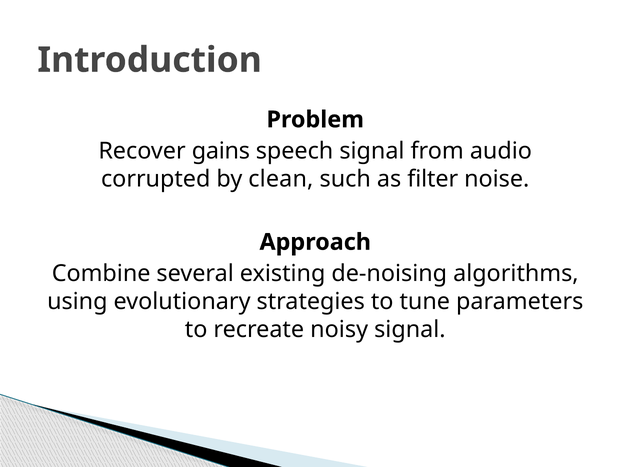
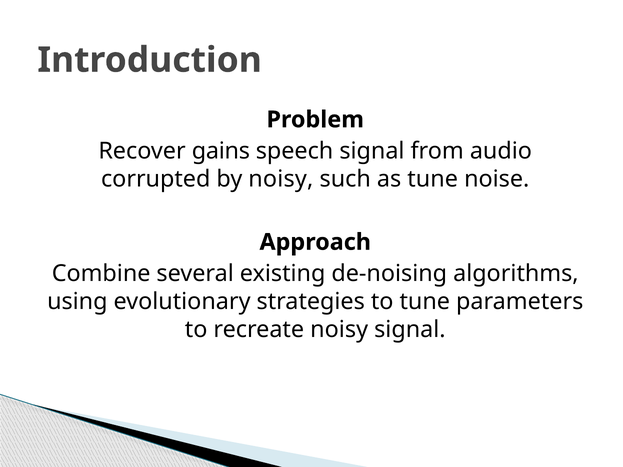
by clean: clean -> noisy (281, 179)
as filter: filter -> tune (433, 179)
